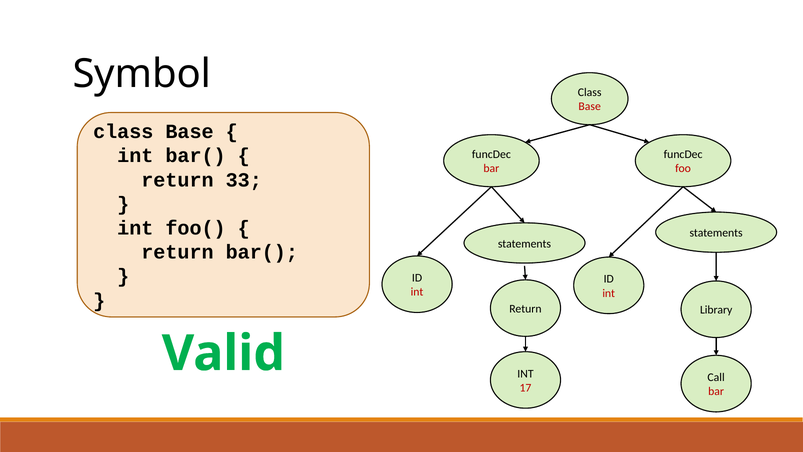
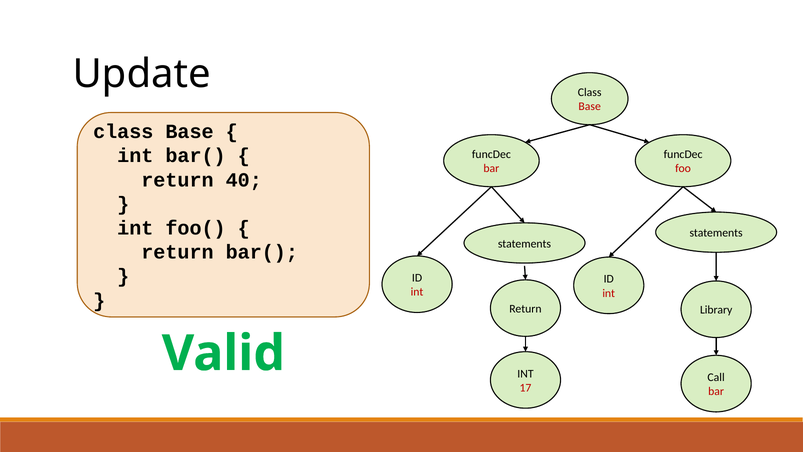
Symbol: Symbol -> Update (142, 74)
33: 33 -> 40 (244, 180)
